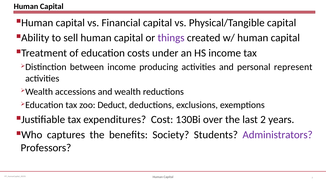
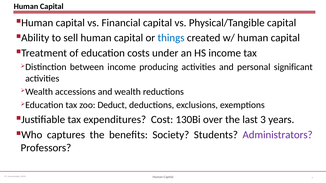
things colour: purple -> blue (171, 38)
represent: represent -> significant (293, 67)
last 2: 2 -> 3 (263, 120)
